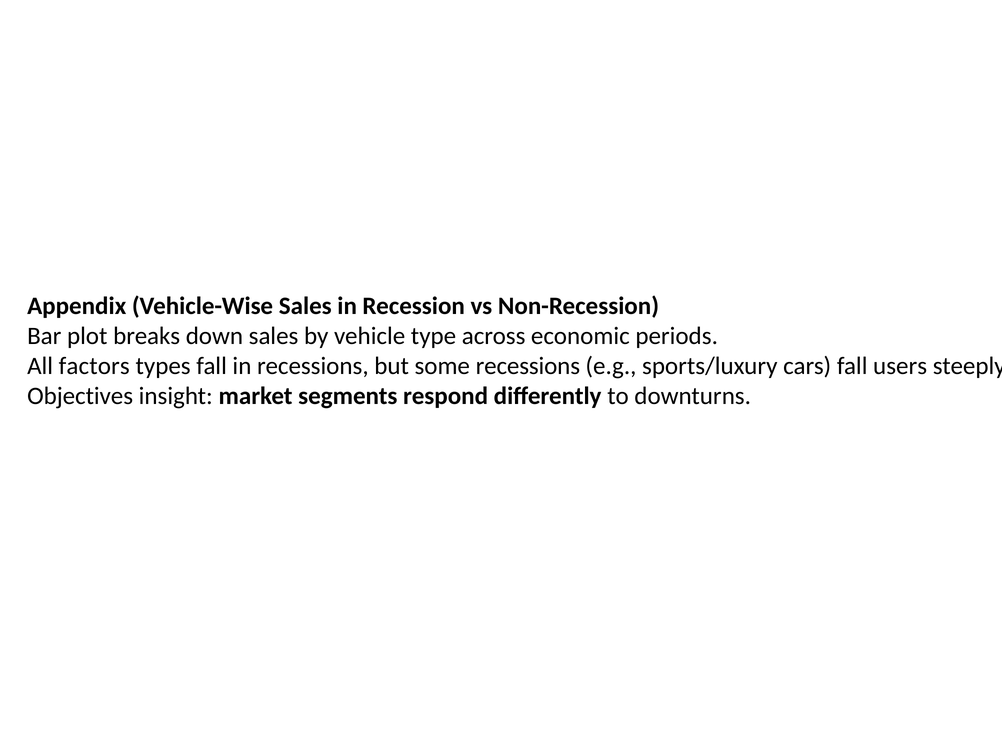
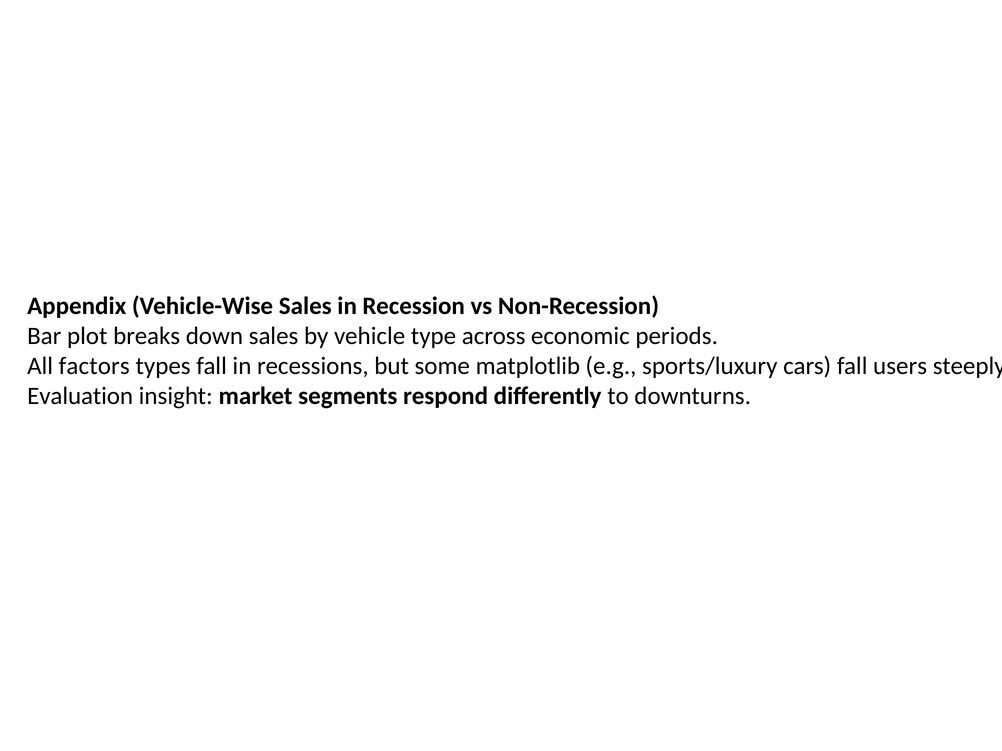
some recessions: recessions -> matplotlib (528, 366)
Objectives: Objectives -> Evaluation (80, 396)
